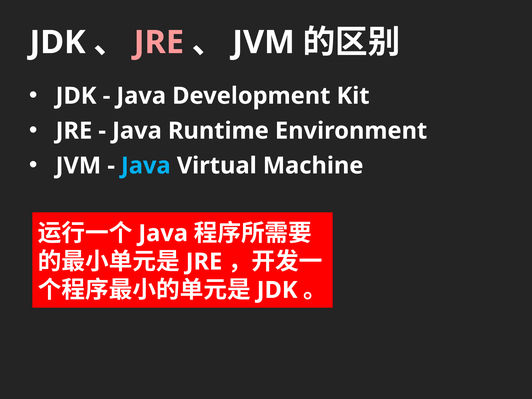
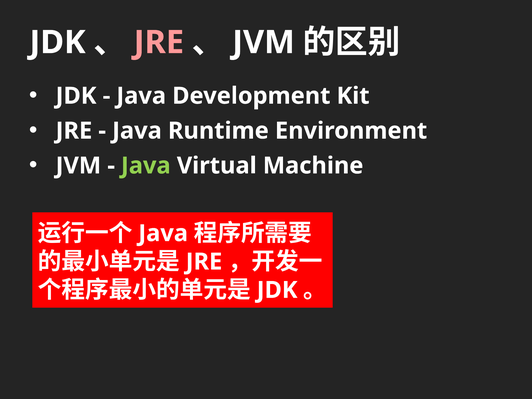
Java colour: light blue -> light green (146, 166)
